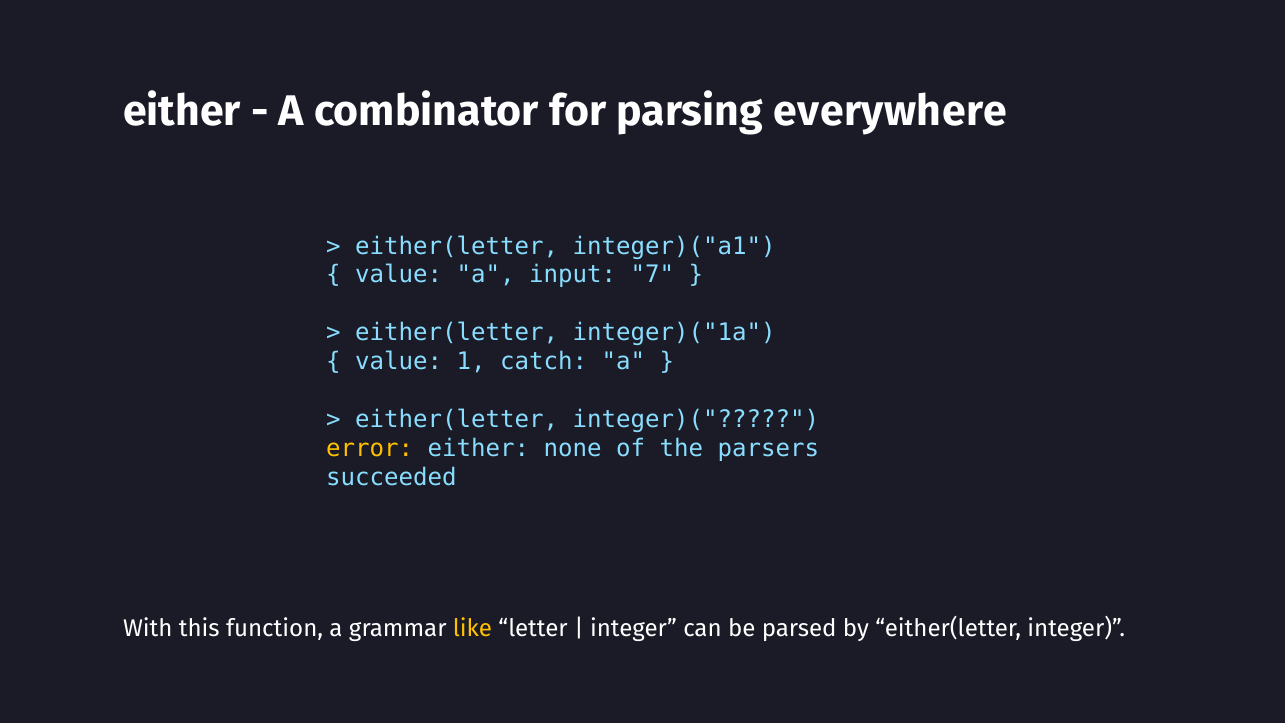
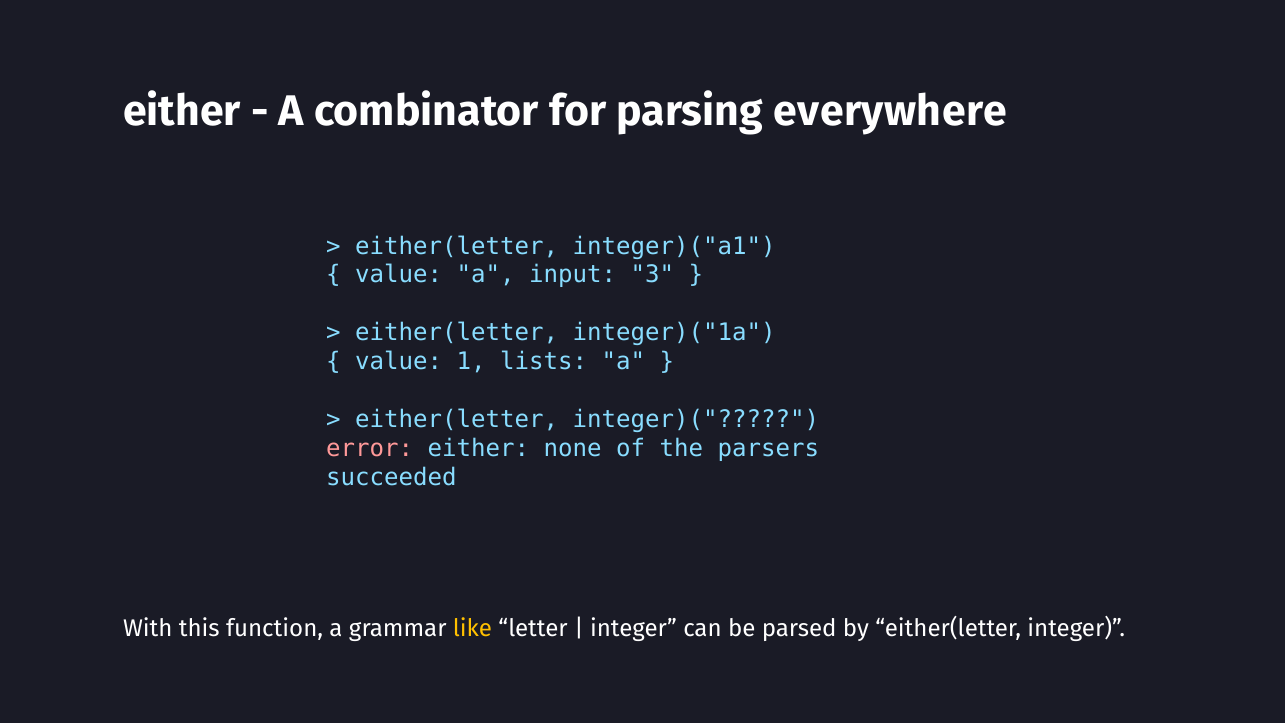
7: 7 -> 3 (652, 275)
catch: catch -> lists (544, 362)
error colour: yellow -> pink (370, 448)
